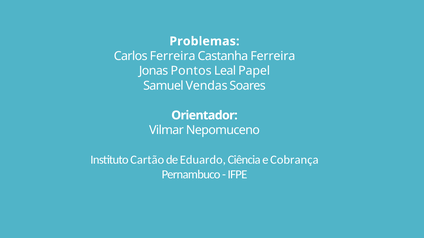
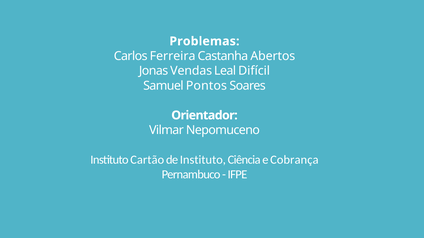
Castanha Ferreira: Ferreira -> Abertos (273, 56)
Pontos: Pontos -> Vendas (191, 71)
Papel: Papel -> Difícil (254, 71)
Vendas: Vendas -> Pontos (206, 86)
de Eduardo: Eduardo -> Instituto (203, 160)
